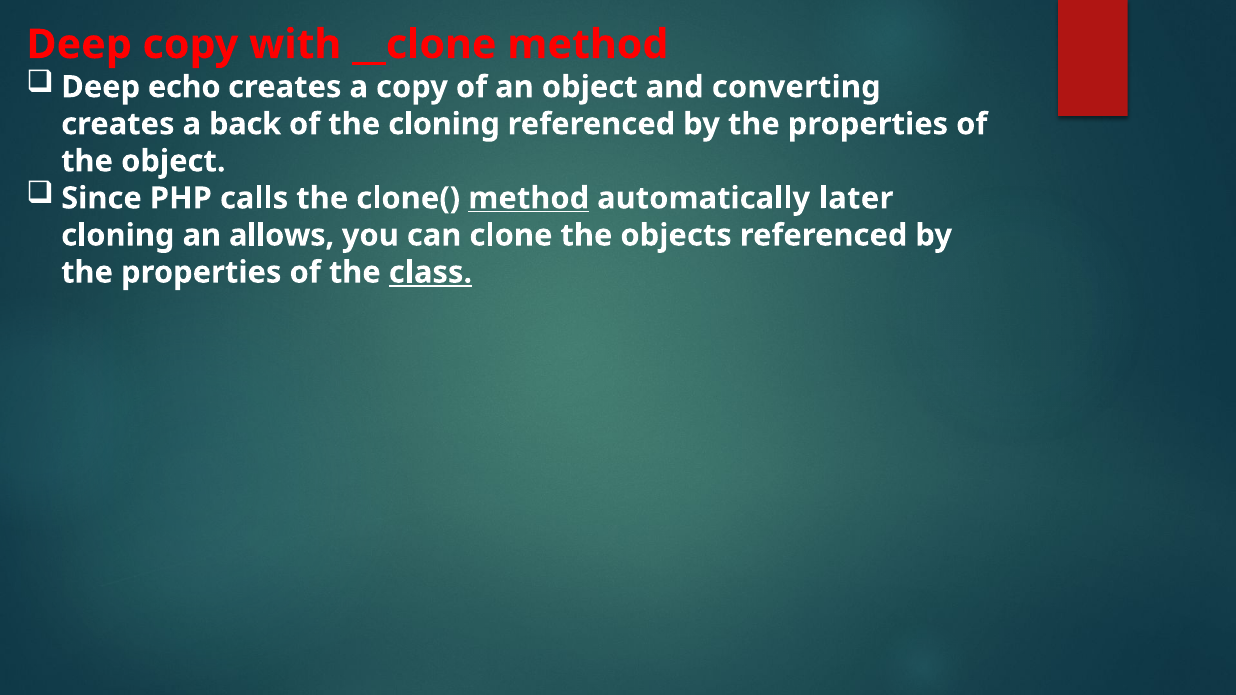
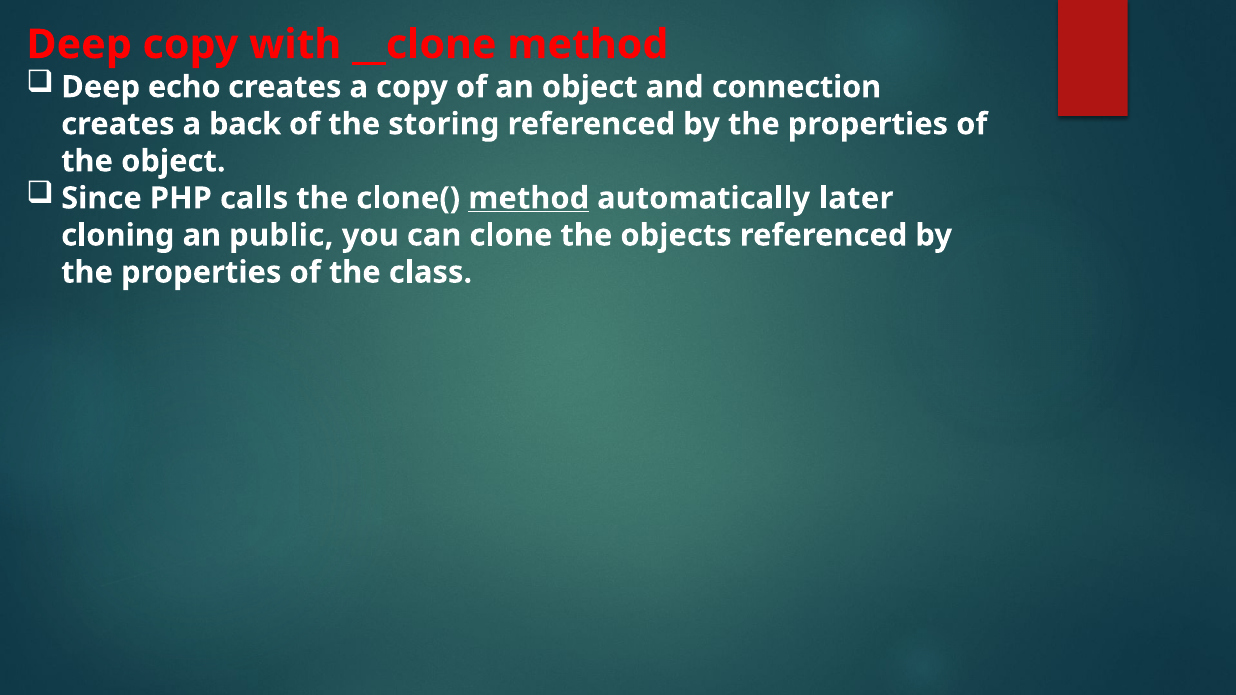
converting: converting -> connection (796, 87)
the cloning: cloning -> storing (444, 124)
allows: allows -> public (281, 235)
class underline: present -> none (430, 272)
